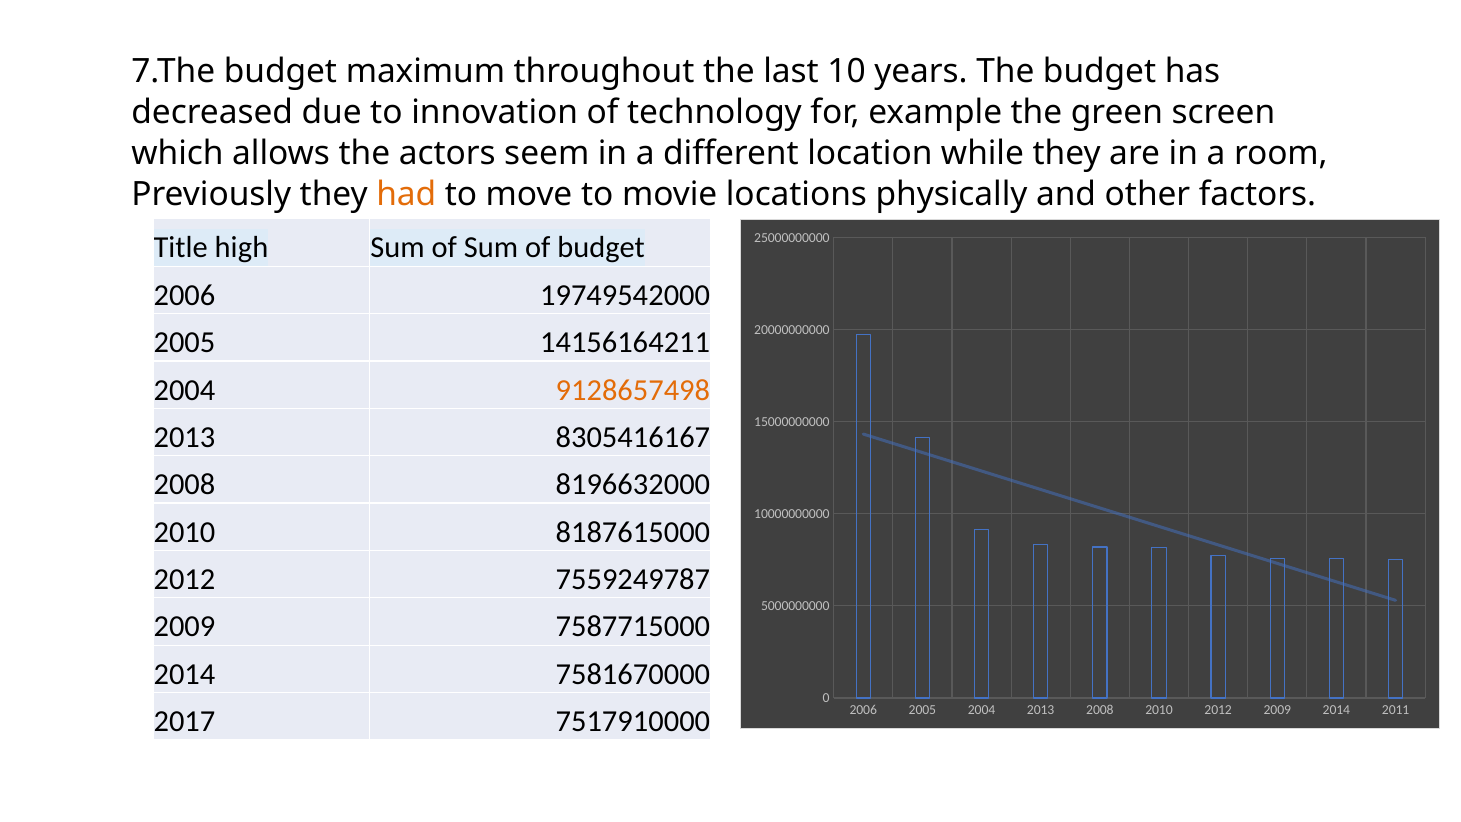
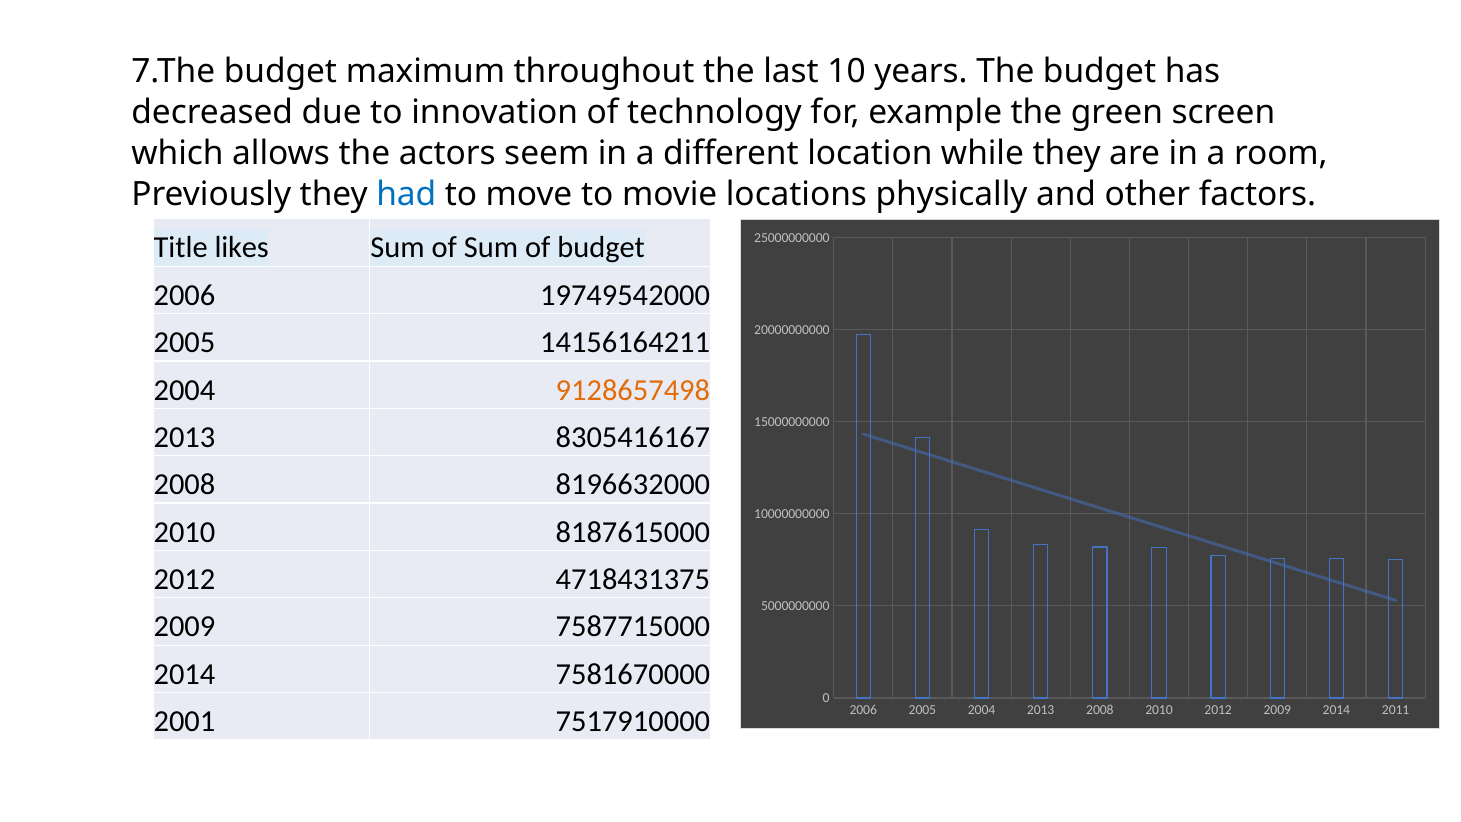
had colour: orange -> blue (406, 194)
high: high -> likes (242, 248)
7559249787: 7559249787 -> 4718431375 (633, 579)
2017: 2017 -> 2001 (184, 722)
